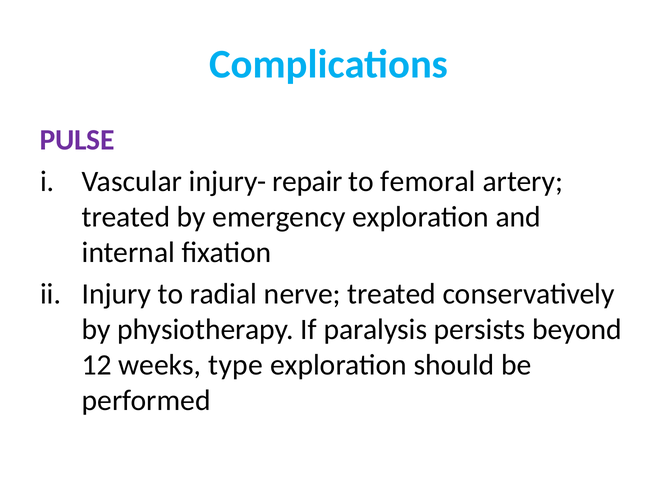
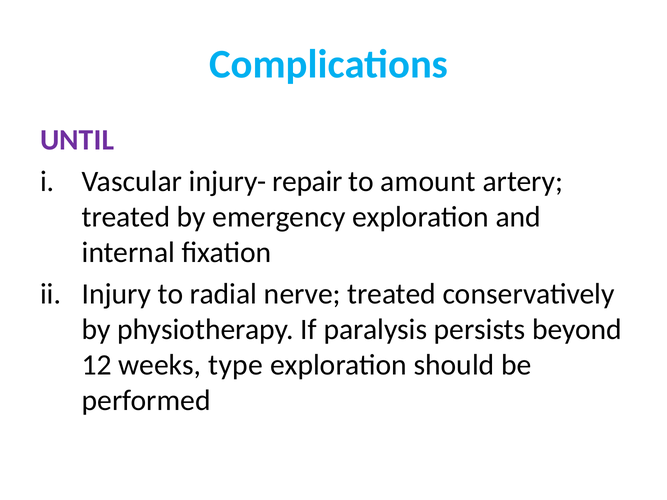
PULSE: PULSE -> UNTIL (77, 140)
femoral: femoral -> amount (428, 181)
